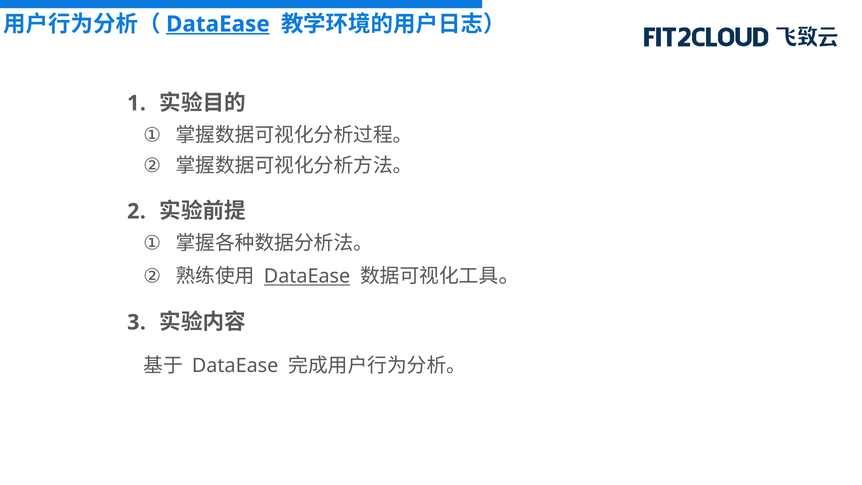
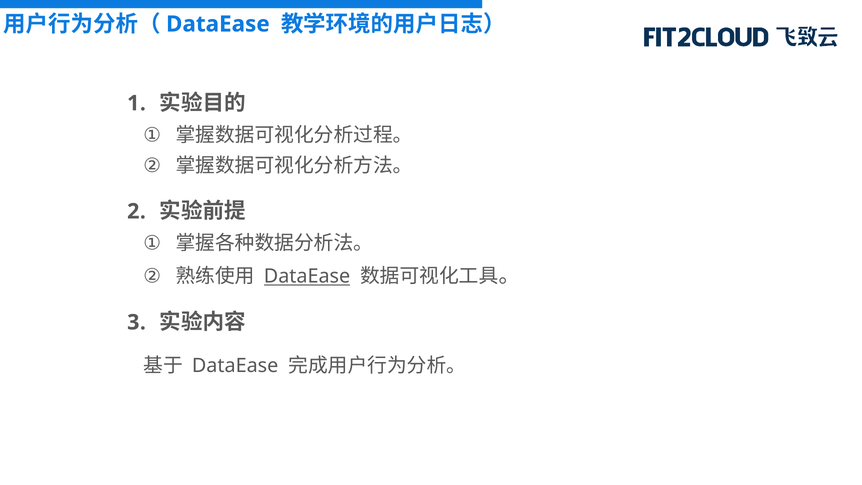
DataEase underline: present -> none (218, 24)
